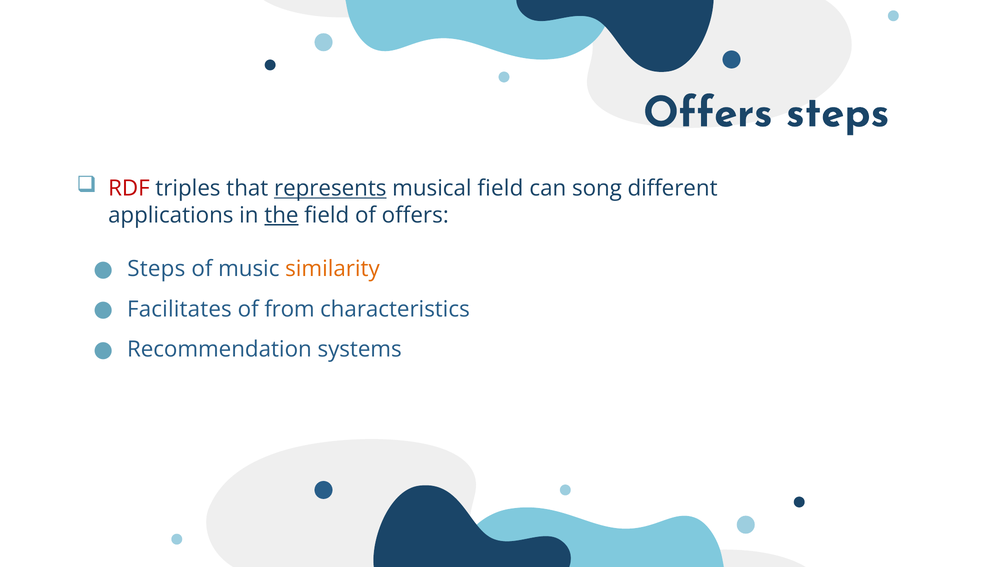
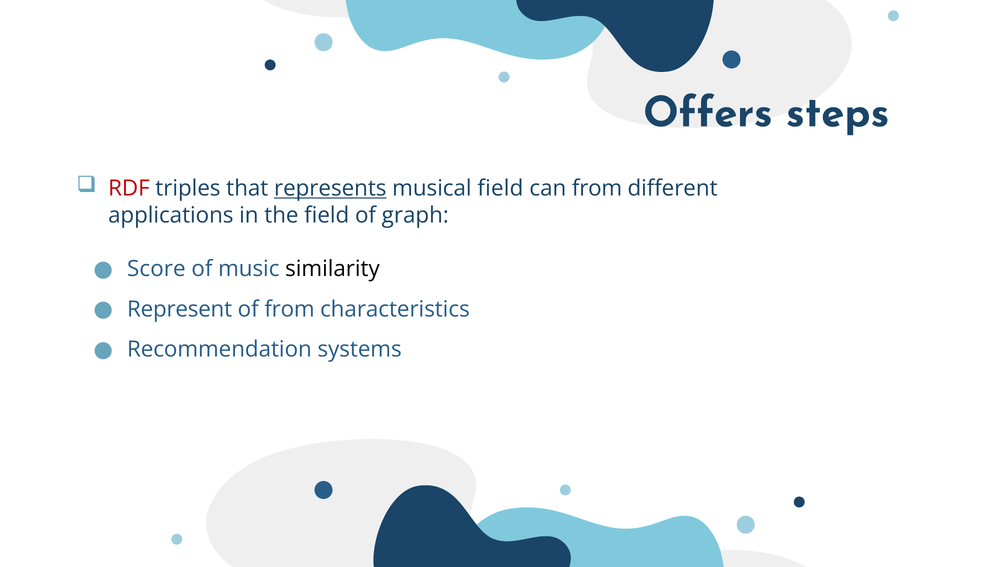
can song: song -> from (597, 188)
the underline: present -> none (281, 215)
of offers: offers -> graph (415, 215)
Steps: Steps -> Score (156, 269)
similarity colour: orange -> black (332, 269)
Facilitates: Facilitates -> Represent (180, 309)
